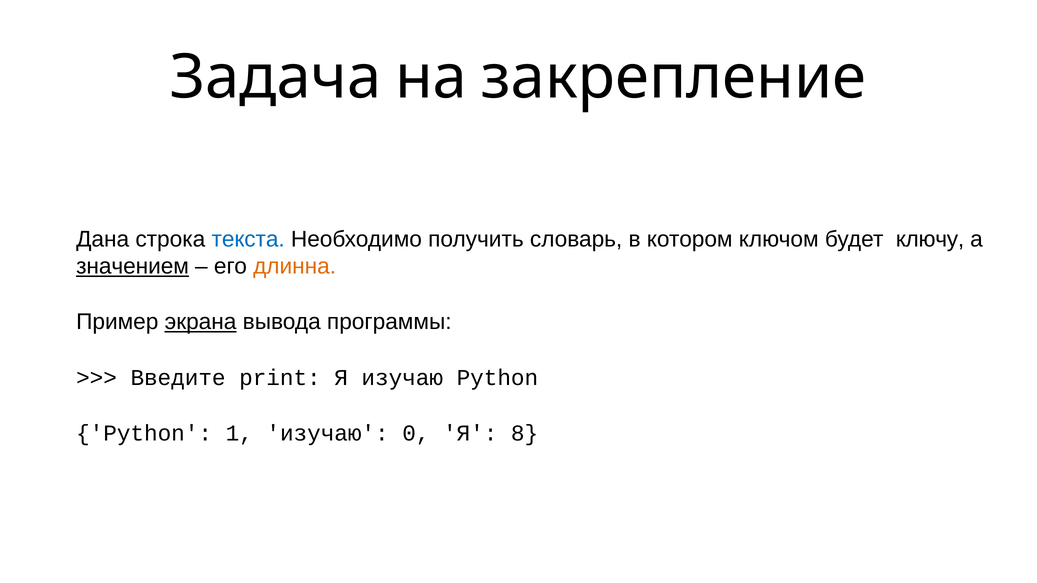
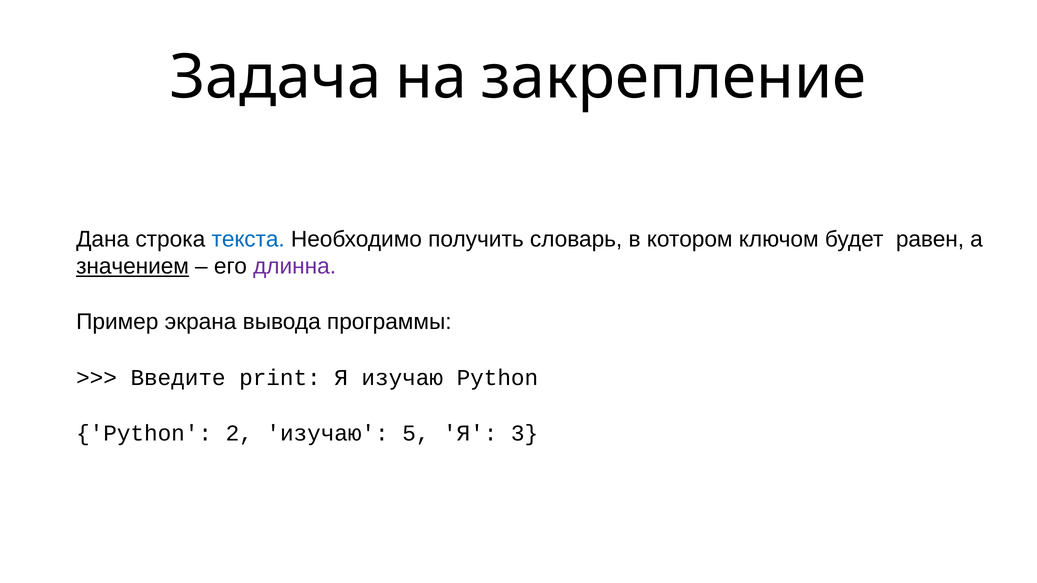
ключу: ключу -> равен (930, 239)
длинна colour: orange -> purple (295, 267)
экрана underline: present -> none (201, 322)
1: 1 -> 2 (239, 433)
0: 0 -> 5 (416, 433)
8: 8 -> 3 (525, 433)
